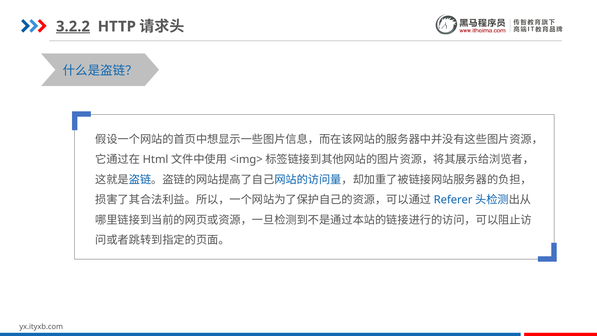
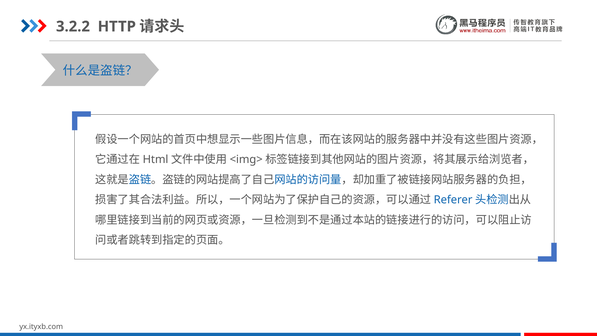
3.2.2 underline: present -> none (73, 26)
